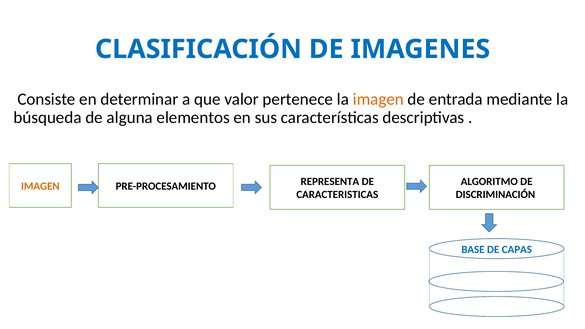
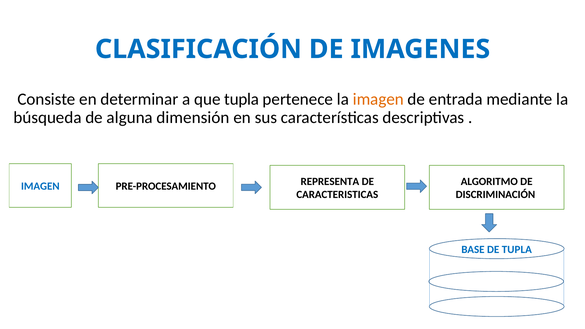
que valor: valor -> tupla (242, 99)
elementos: elementos -> dimensión (193, 117)
IMAGEN colour: orange -> blue (40, 186)
DE CAPAS: CAPAS -> TUPLA (517, 249)
